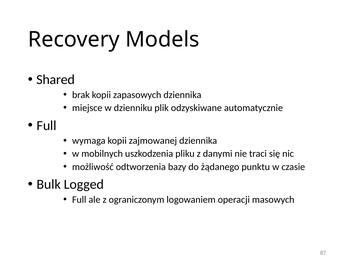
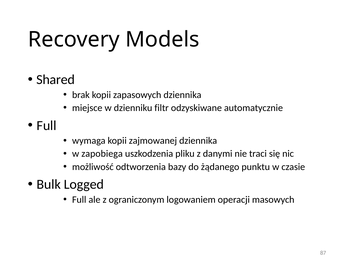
plik: plik -> filtr (162, 108)
mobilnych: mobilnych -> zapobiega (102, 154)
